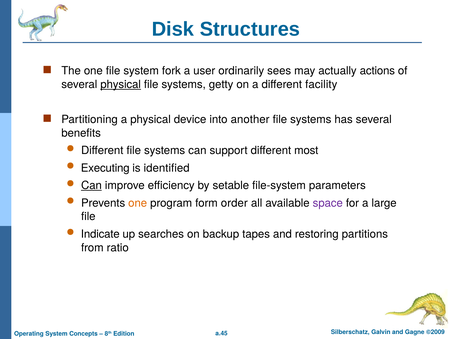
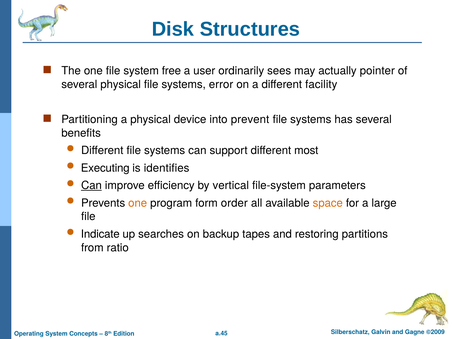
fork: fork -> free (171, 71)
actions: actions -> pointer (377, 71)
physical underline: present -> none (121, 84)
getty: getty -> error (221, 84)
another: another -> prevent (250, 119)
identified: identified -> identifies (167, 168)
setable: setable -> vertical (231, 185)
space colour: purple -> orange (328, 203)
